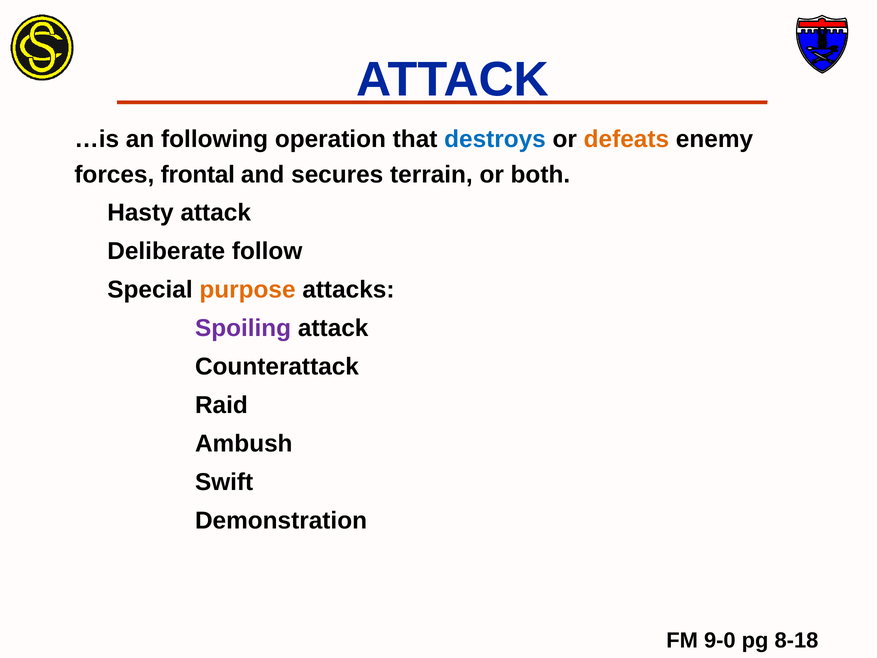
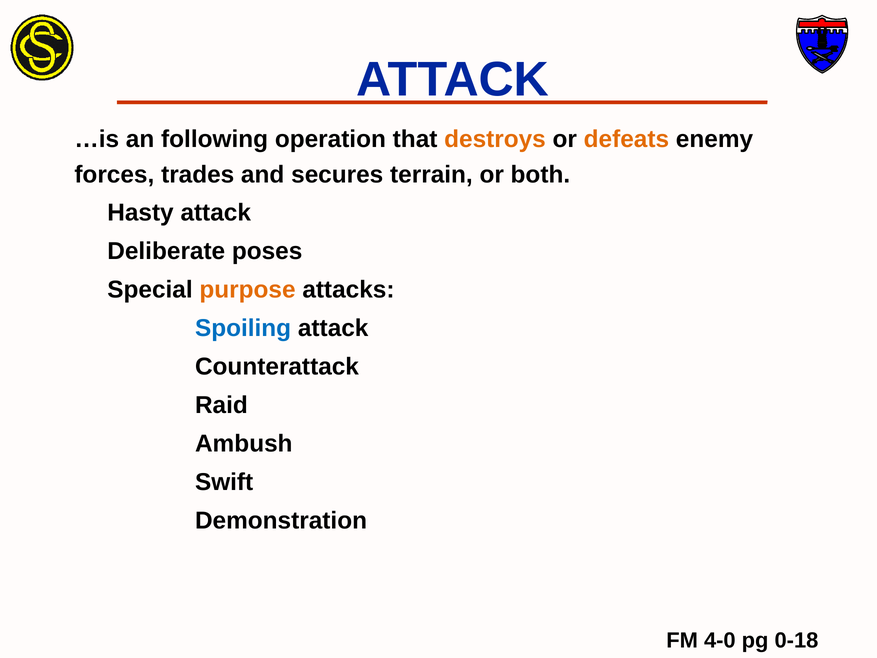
destroys colour: blue -> orange (495, 139)
frontal: frontal -> trades (198, 175)
follow: follow -> poses (267, 251)
Spoiling colour: purple -> blue (243, 328)
9-0: 9-0 -> 4-0 (720, 640)
8-18: 8-18 -> 0-18 (796, 640)
